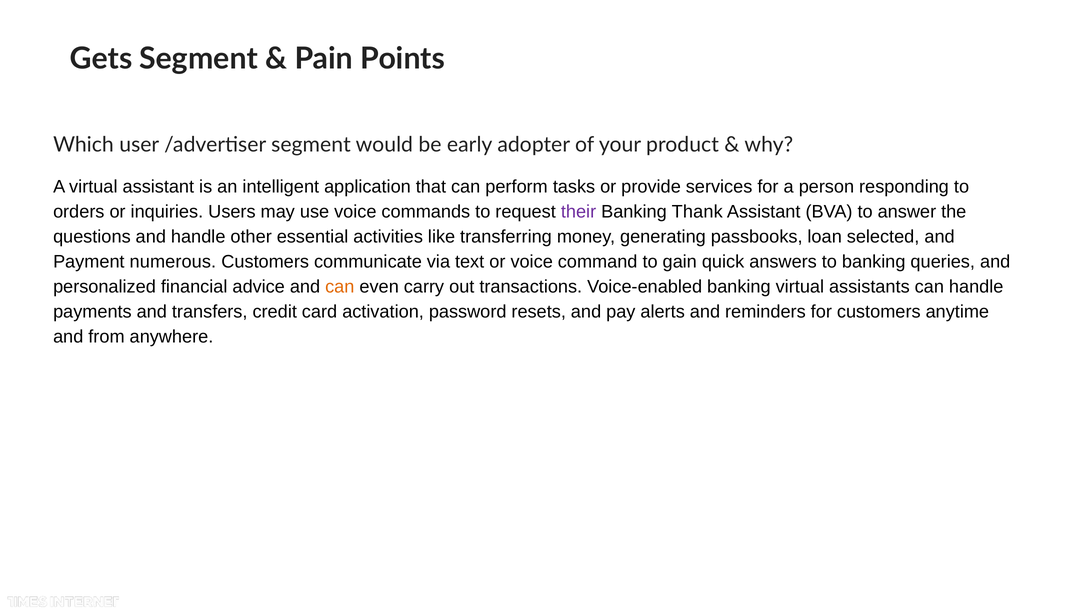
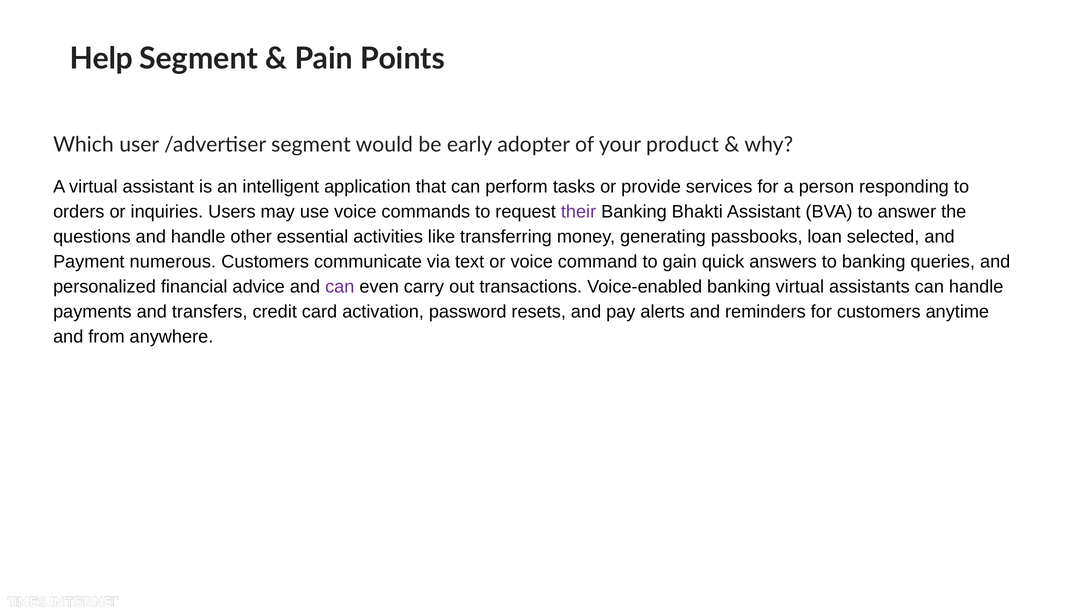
Gets: Gets -> Help (101, 59)
Thank: Thank -> Bhakti (697, 212)
can colour: orange -> purple (340, 287)
